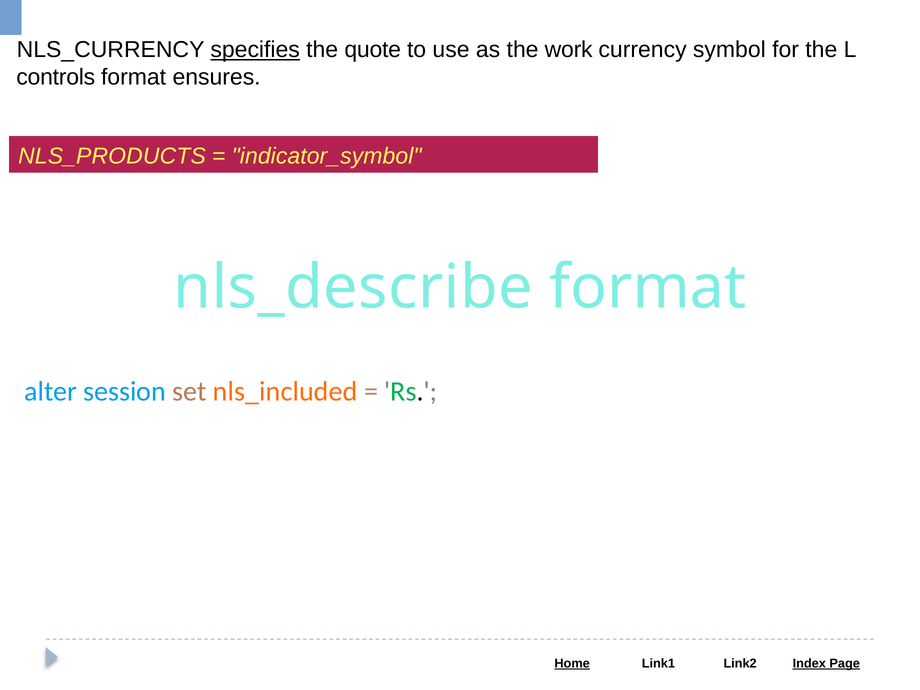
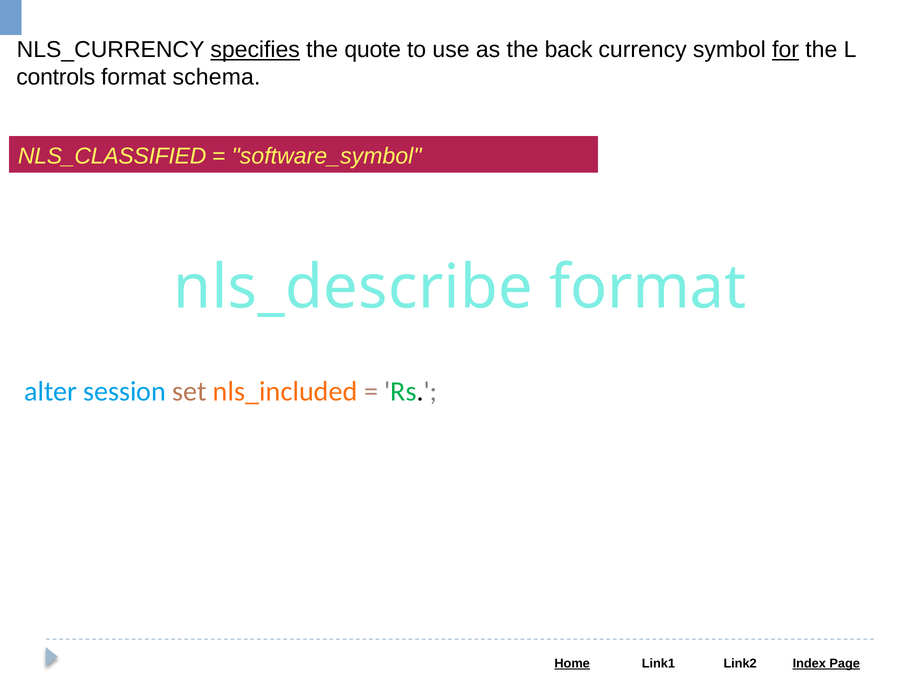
work: work -> back (569, 50)
for underline: none -> present (786, 50)
ensures: ensures -> schema (216, 77)
NLS_PRODUCTS: NLS_PRODUCTS -> NLS_CLASSIFIED (112, 156)
indicator_symbol: indicator_symbol -> software_symbol (327, 156)
